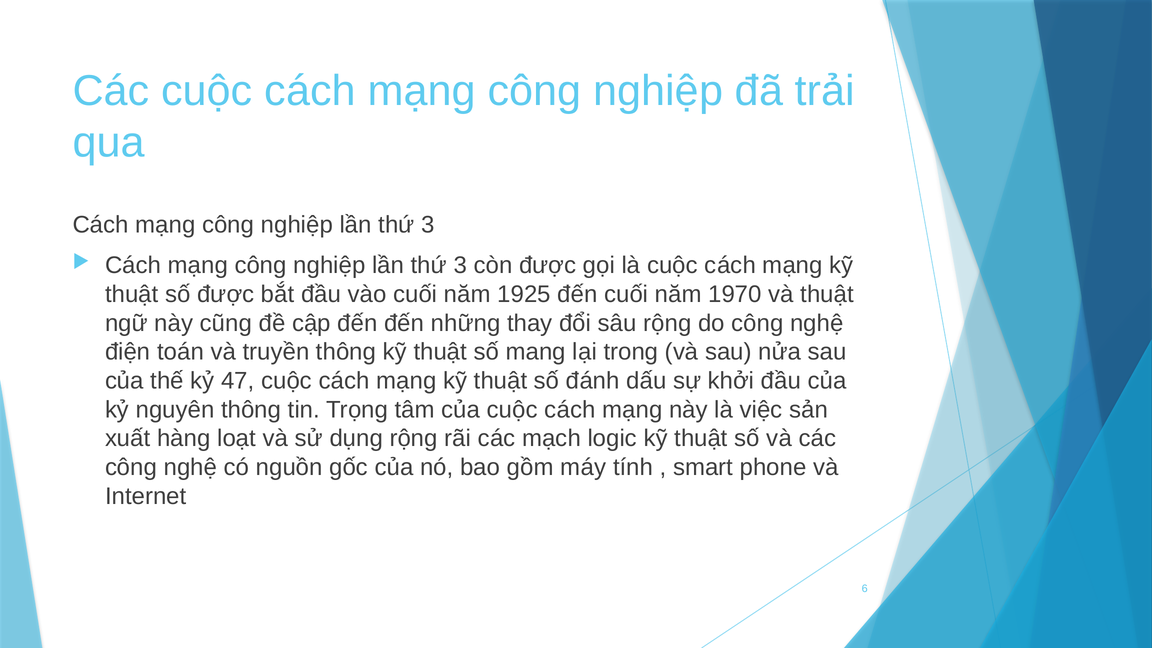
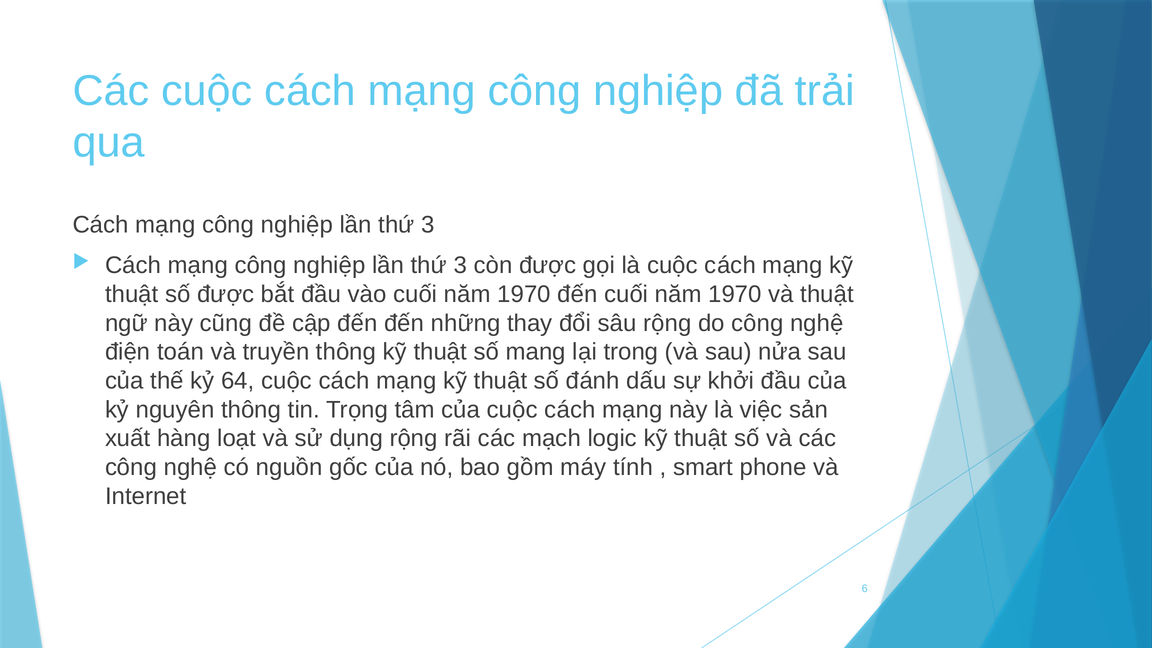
vào cuối năm 1925: 1925 -> 1970 (524, 294)
47: 47 -> 64 (238, 381)
